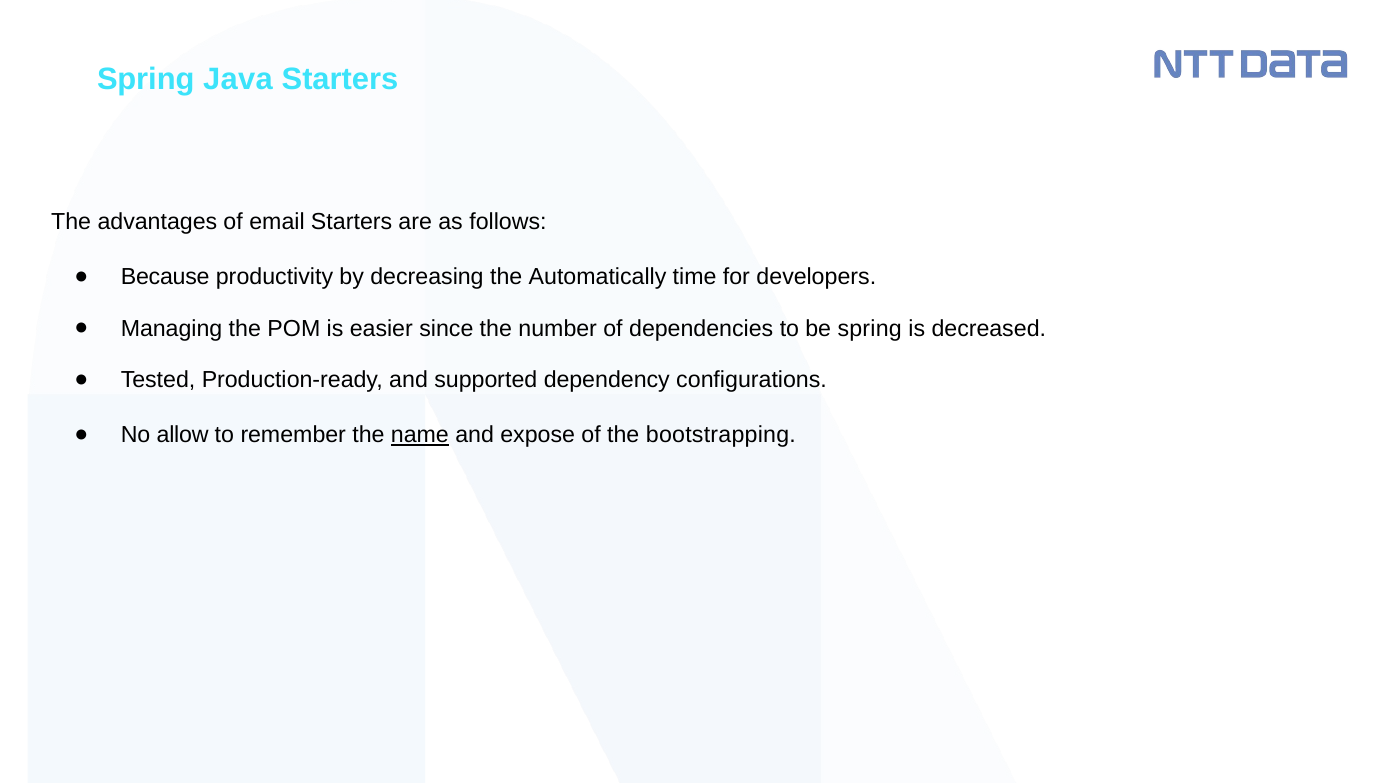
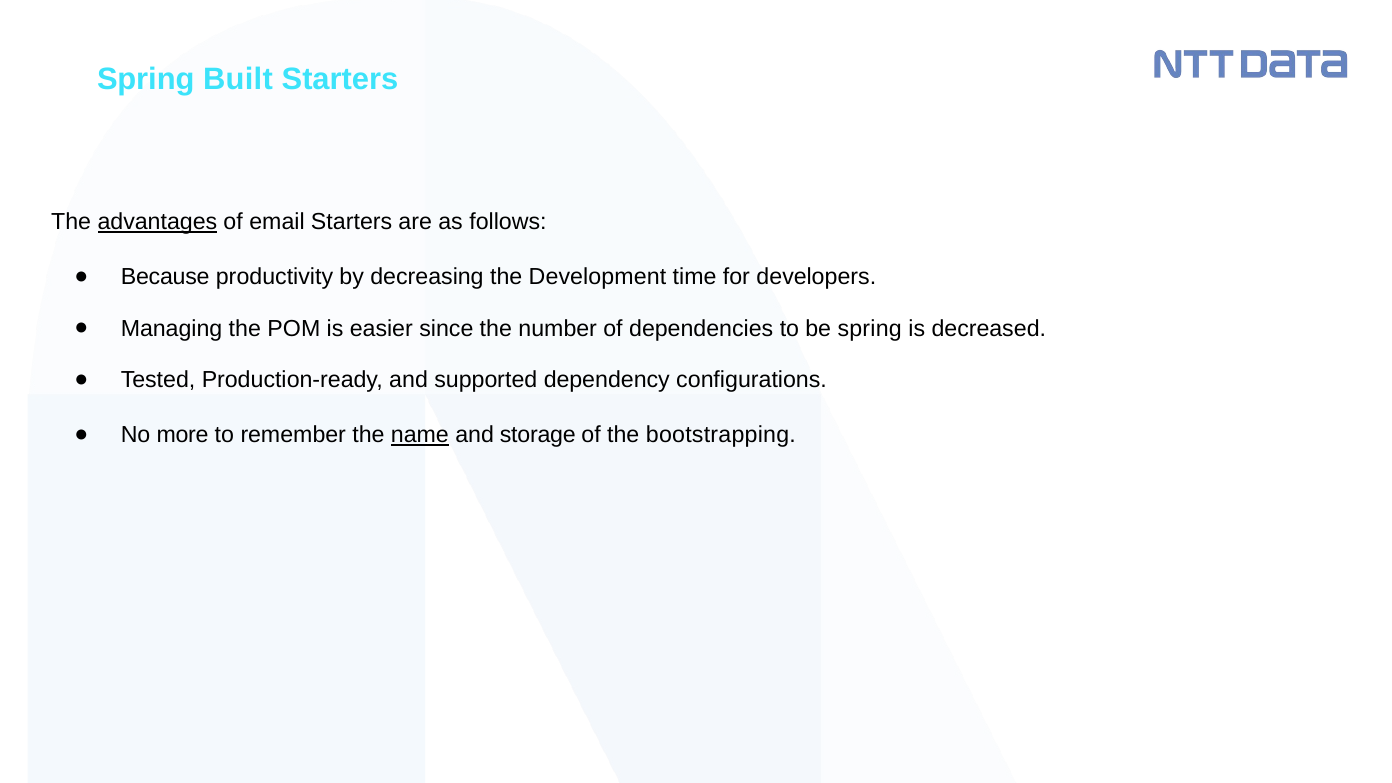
Java: Java -> Built (238, 79)
advantages underline: none -> present (157, 222)
Automatically: Automatically -> Development (598, 277)
allow: allow -> more (183, 435)
expose: expose -> storage (538, 435)
